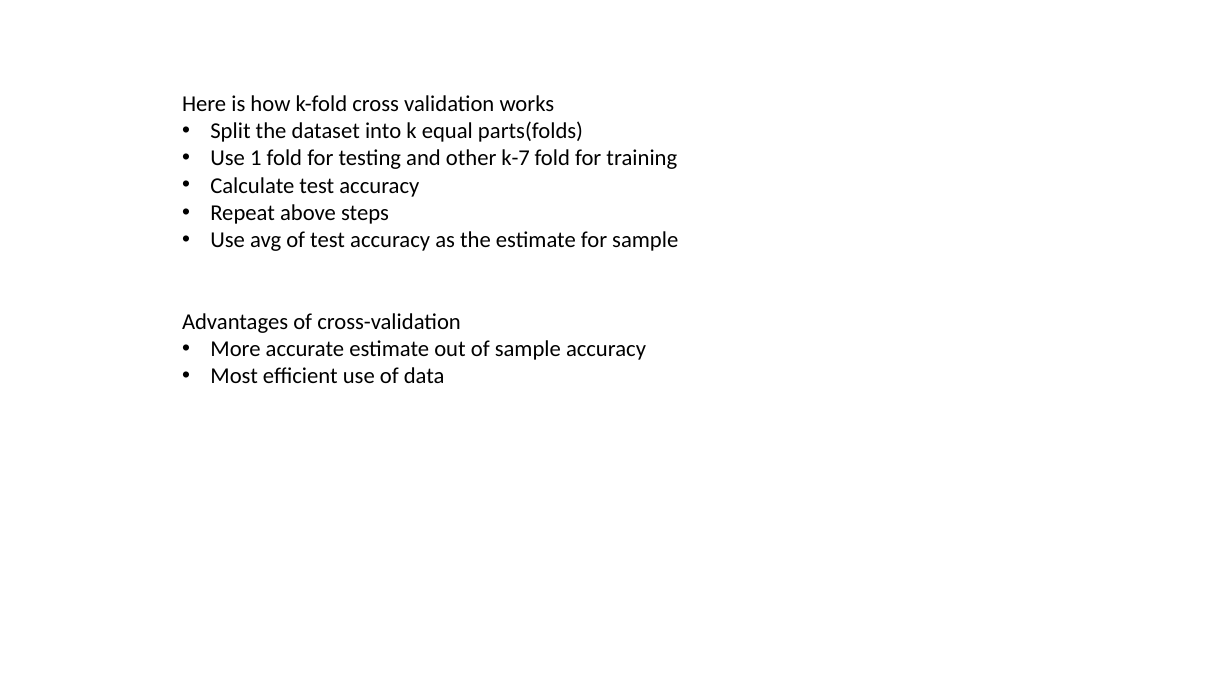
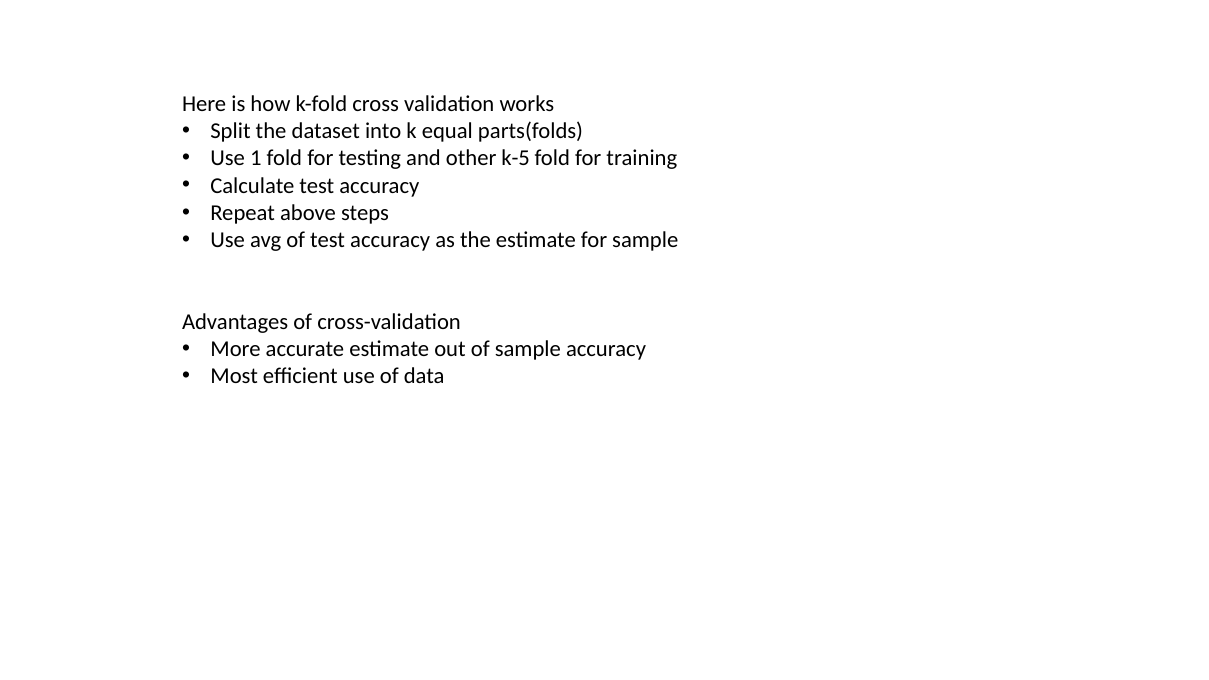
k-7: k-7 -> k-5 (516, 158)
